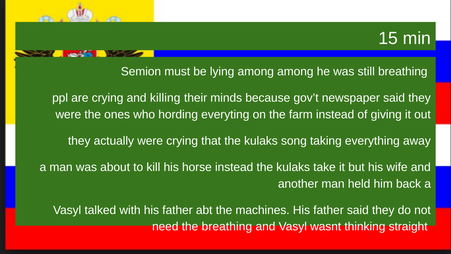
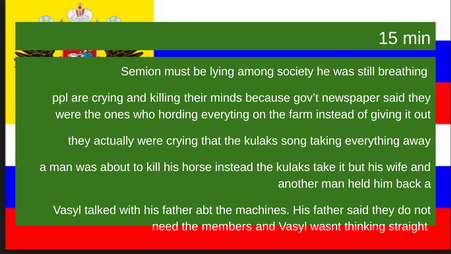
among among: among -> society (295, 71)
the breathing: breathing -> members (227, 226)
